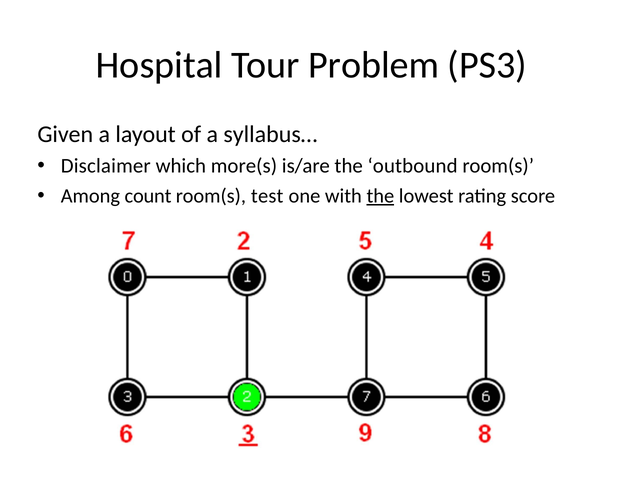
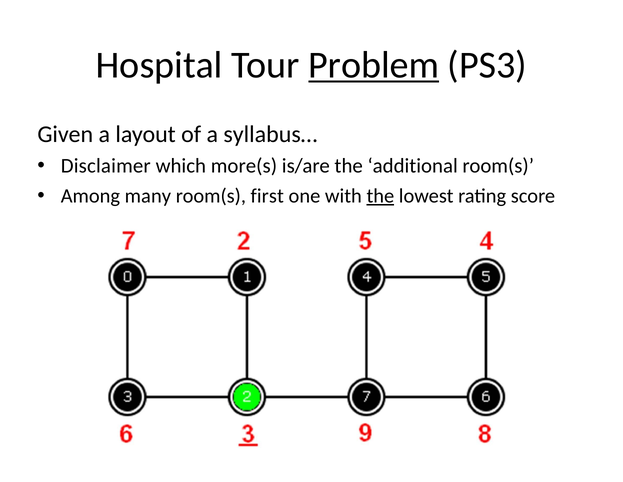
Problem underline: none -> present (374, 65)
outbound: outbound -> additional (413, 166)
count: count -> many (148, 196)
test: test -> first (267, 196)
